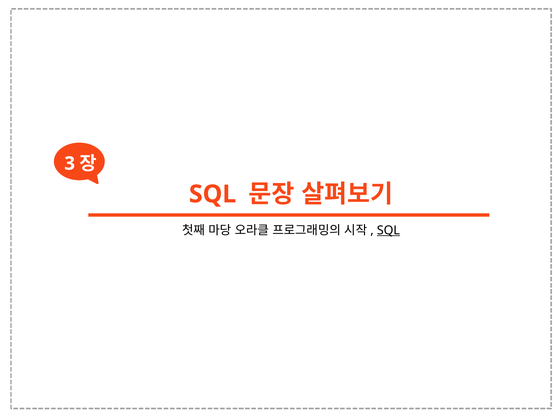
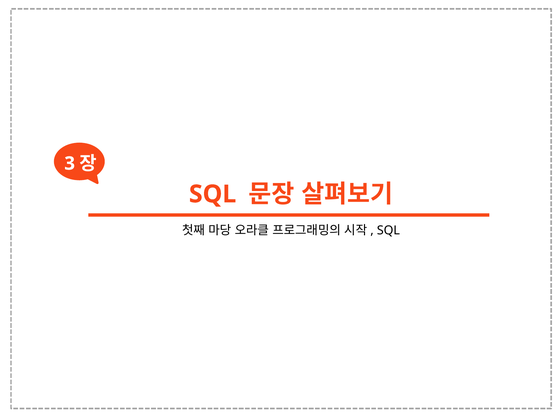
SQL underline: present -> none (388, 230)
